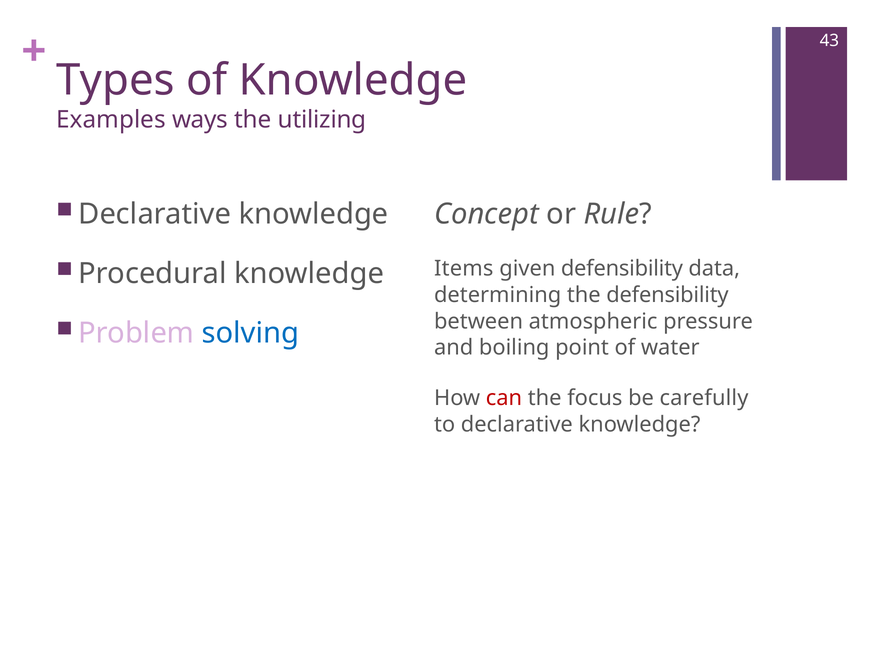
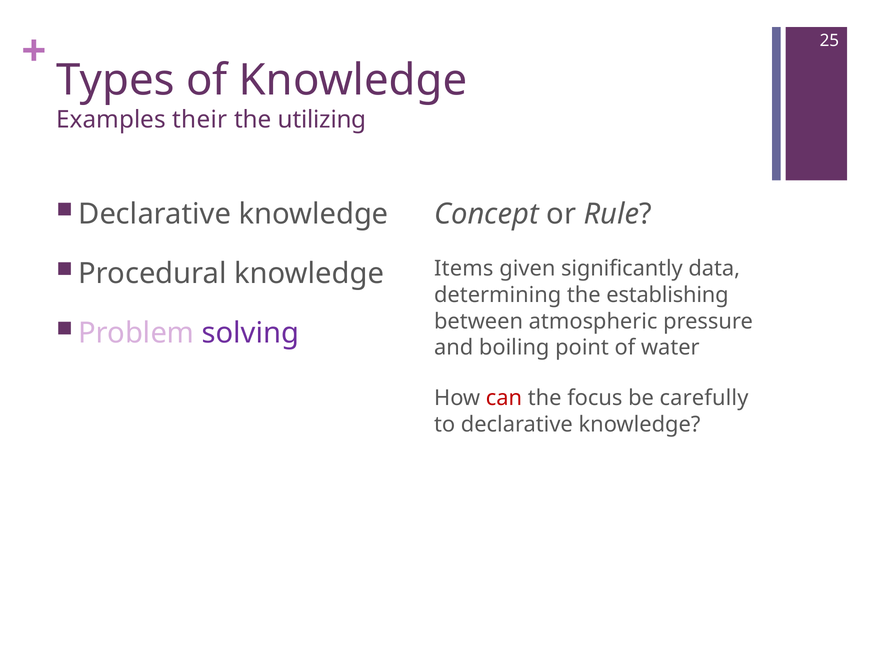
43: 43 -> 25 (829, 40)
ways: ways -> their (200, 120)
given defensibility: defensibility -> significantly (622, 268)
the defensibility: defensibility -> establishing (667, 295)
solving colour: blue -> purple (251, 333)
